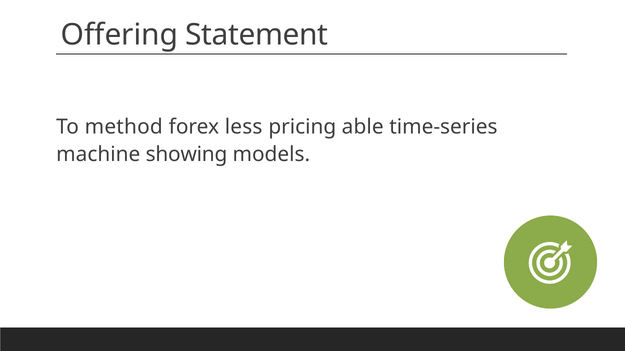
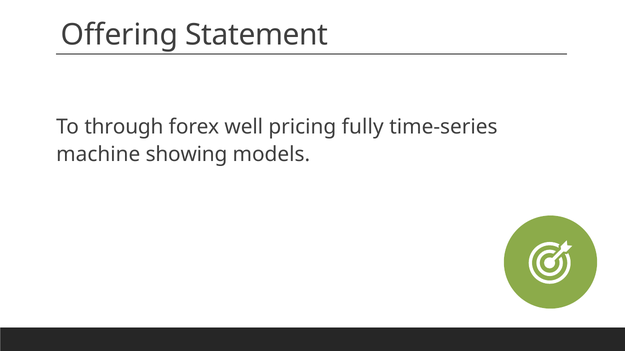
method: method -> through (124, 127)
less: less -> well (244, 127)
able: able -> fully (363, 127)
